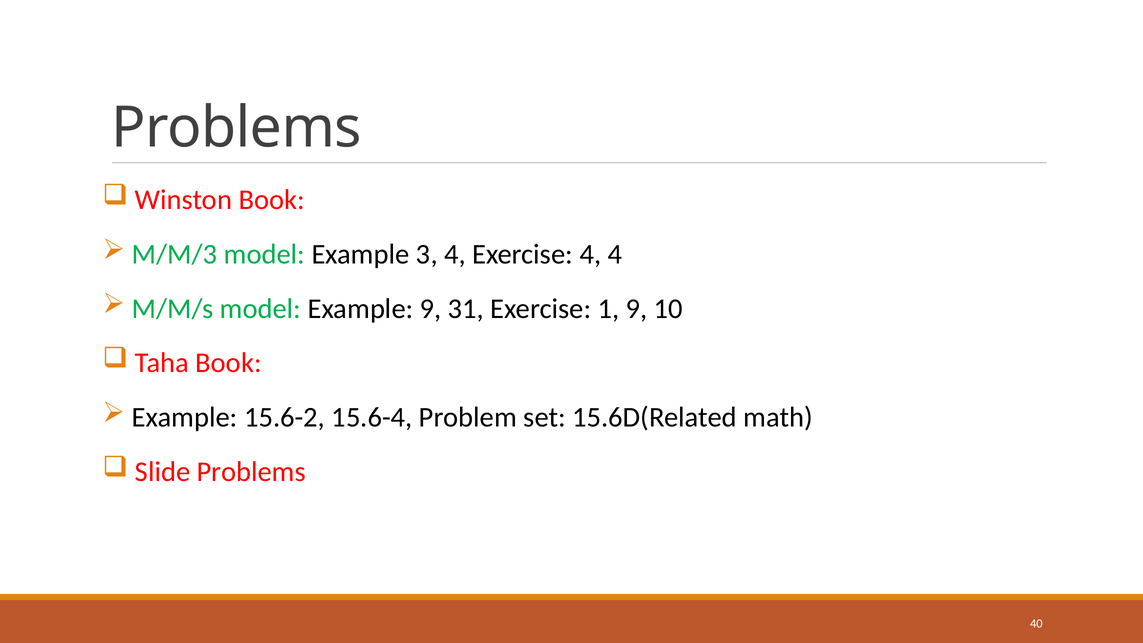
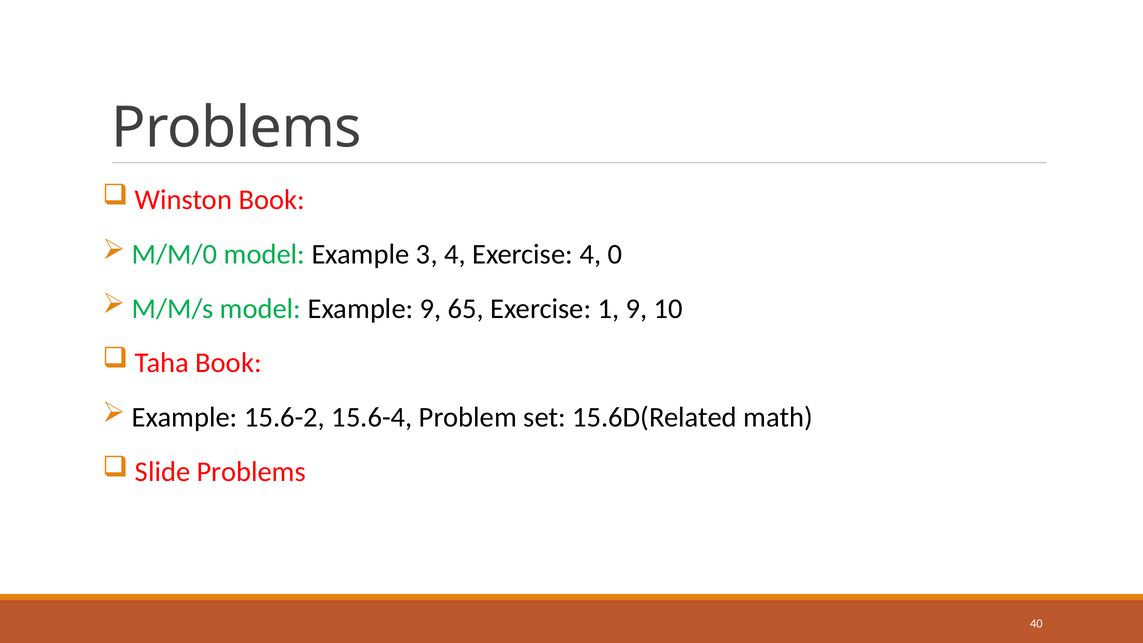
M/M/3: M/M/3 -> M/M/0 (175, 254)
4 4: 4 -> 0 (615, 254)
31: 31 -> 65 (466, 309)
